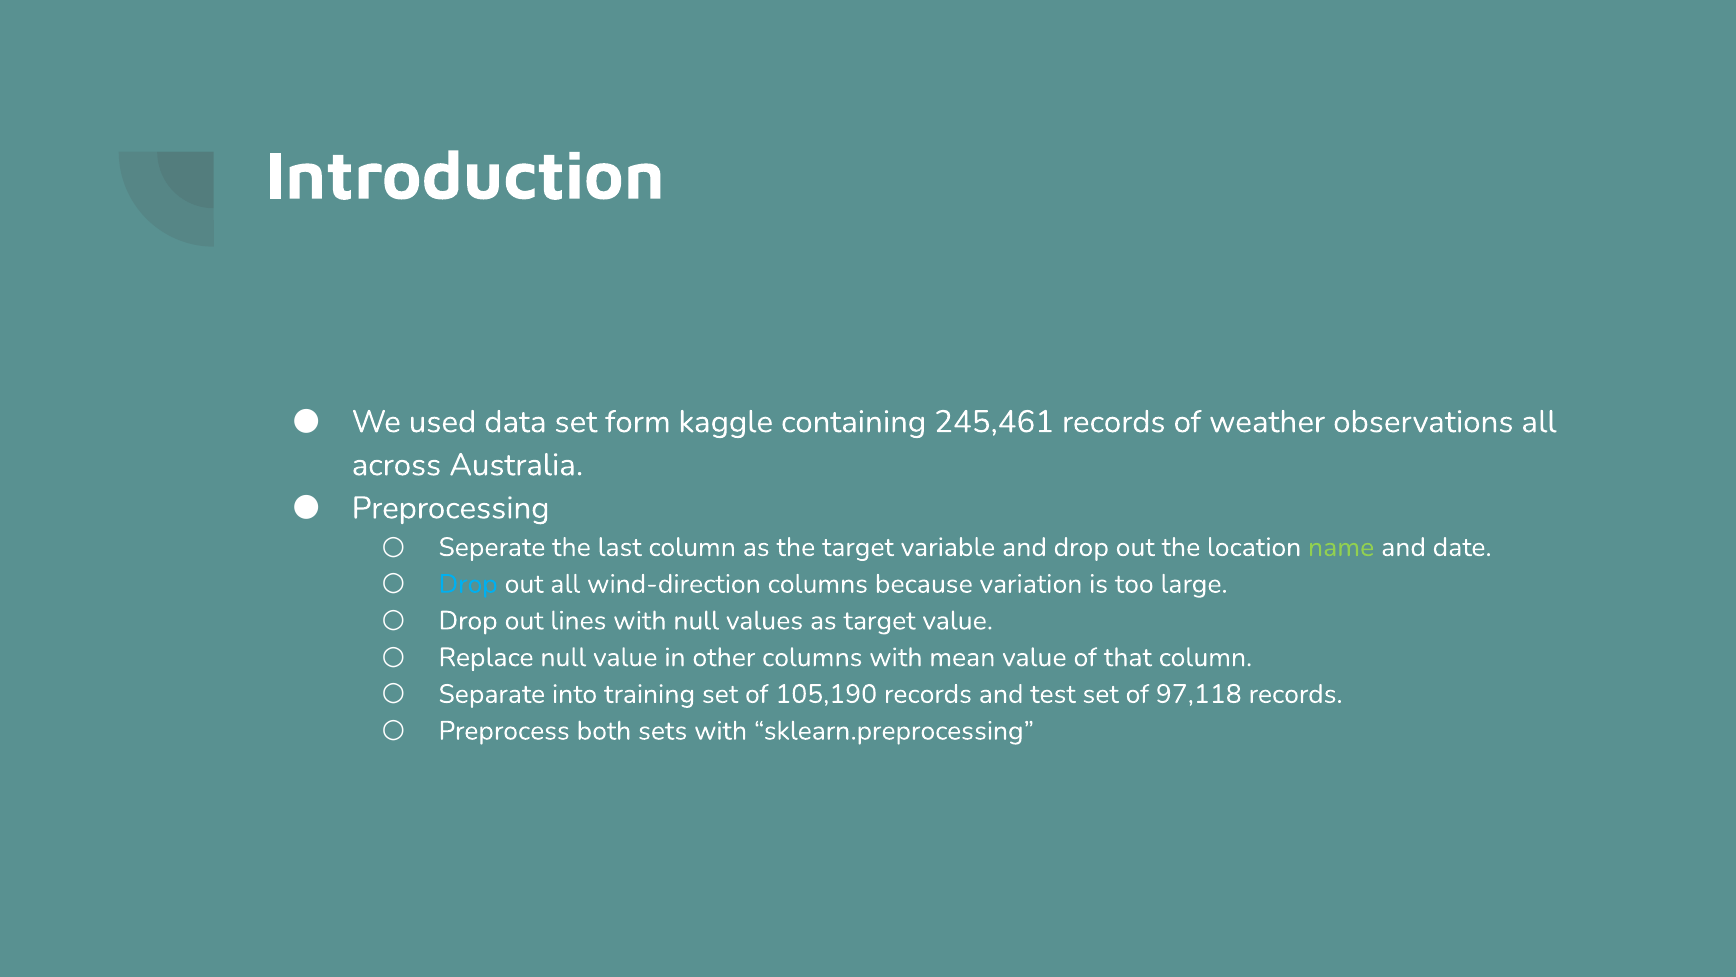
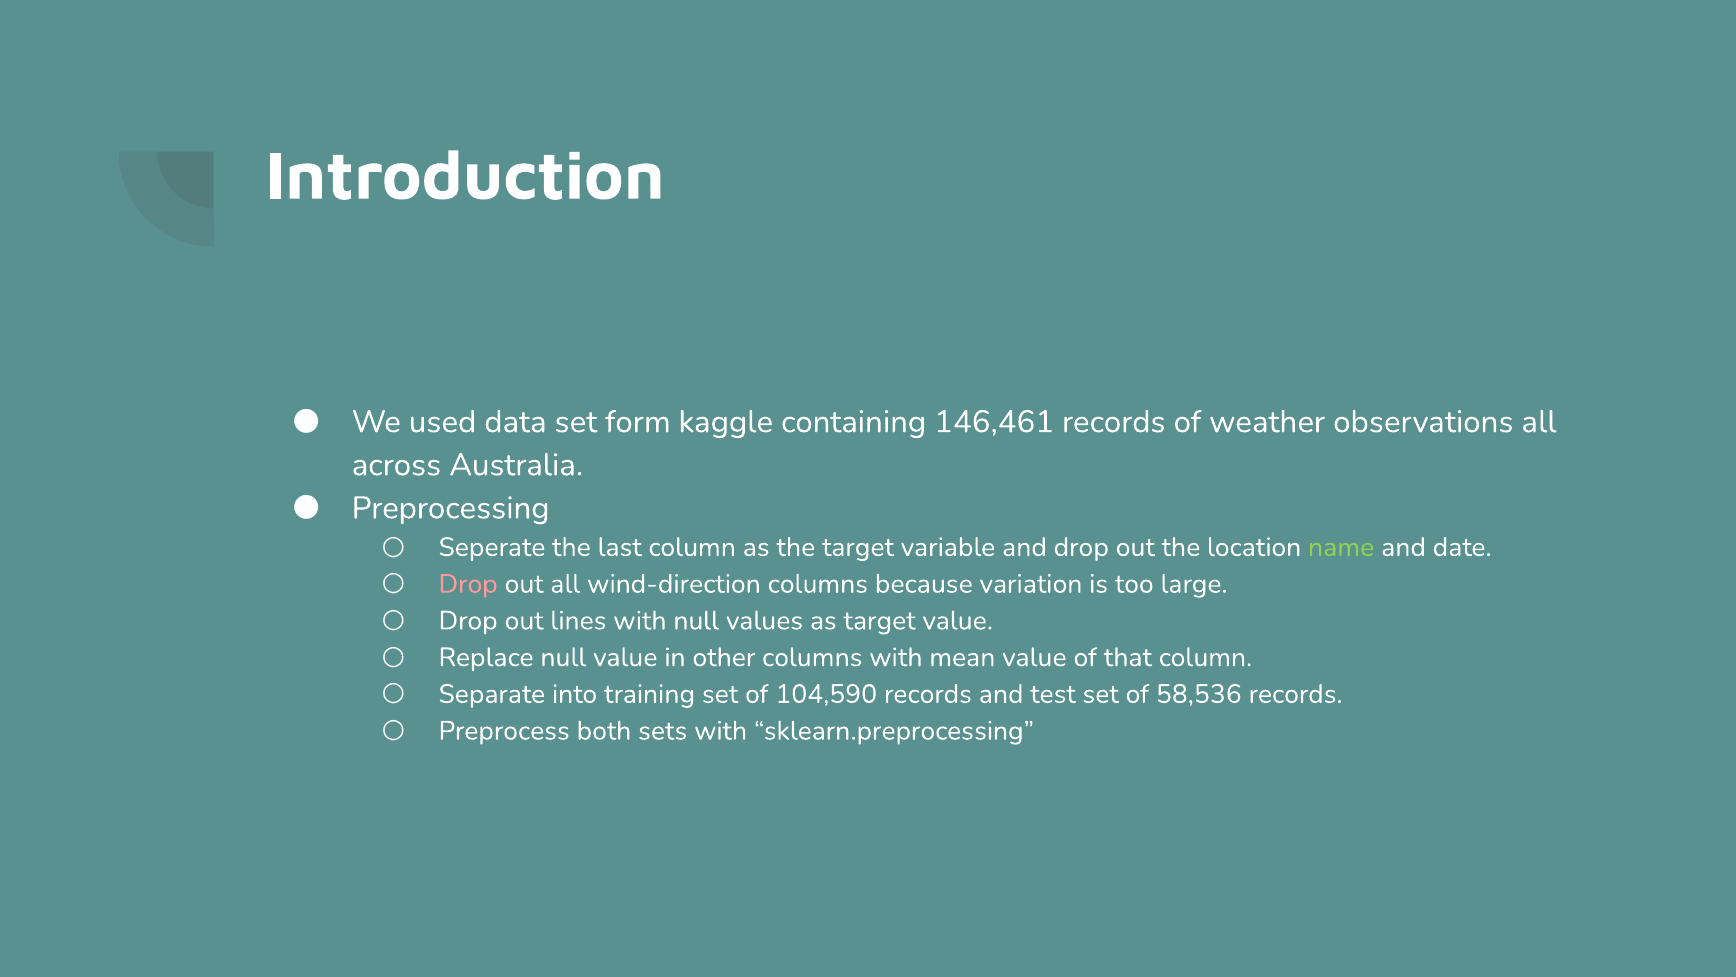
245,461: 245,461 -> 146,461 (994, 422)
Drop colour: light blue -> pink (468, 584)
105,190: 105,190 -> 104,590 (826, 694)
97,118: 97,118 -> 58,536 (1199, 694)
